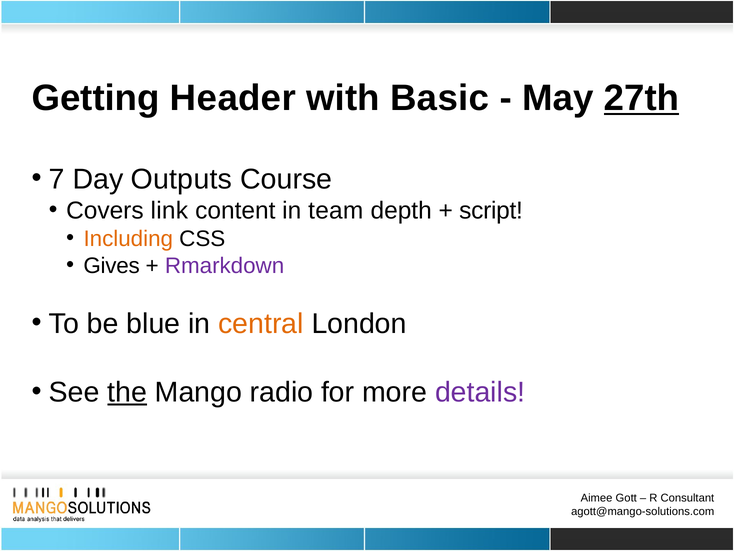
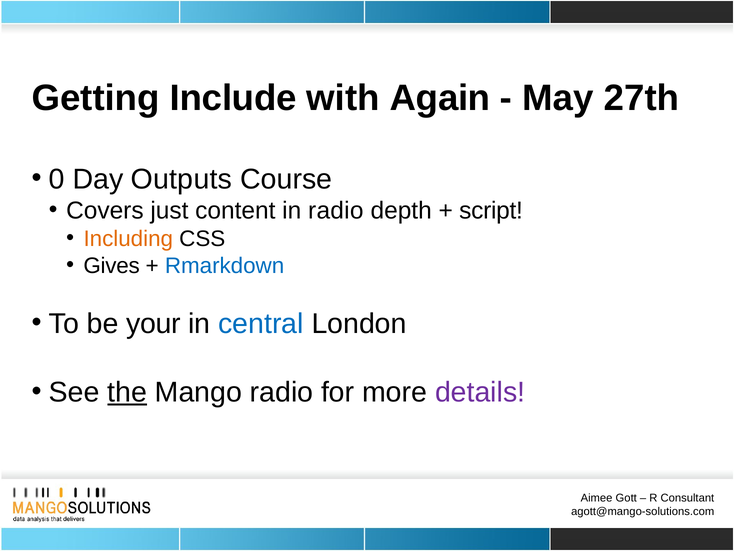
Header: Header -> Include (233, 98)
Basic: Basic -> Again (440, 98)
27th underline: present -> none (642, 98)
7: 7 -> 0 (57, 179)
link: link -> just (169, 210)
in team: team -> radio (336, 210)
Rmarkdown colour: purple -> blue (225, 265)
blue: blue -> your (153, 323)
central colour: orange -> blue (261, 323)
